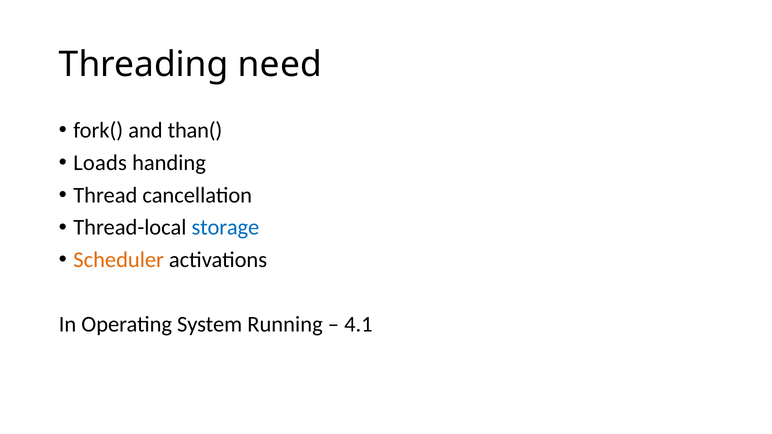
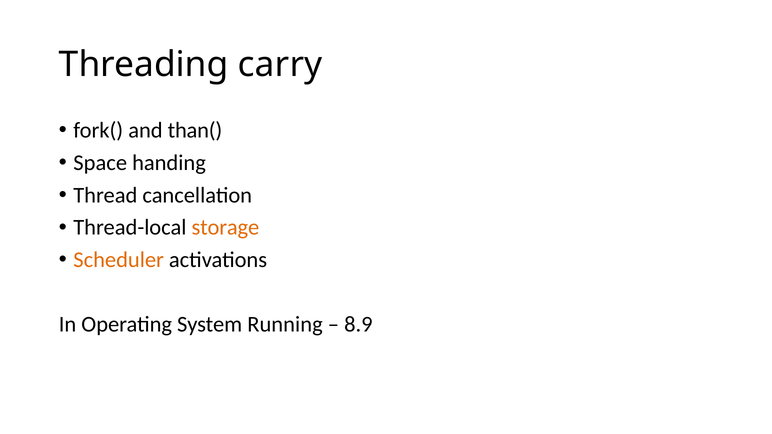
need: need -> carry (280, 65)
Loads: Loads -> Space (100, 163)
storage colour: blue -> orange (225, 228)
4.1: 4.1 -> 8.9 (358, 325)
